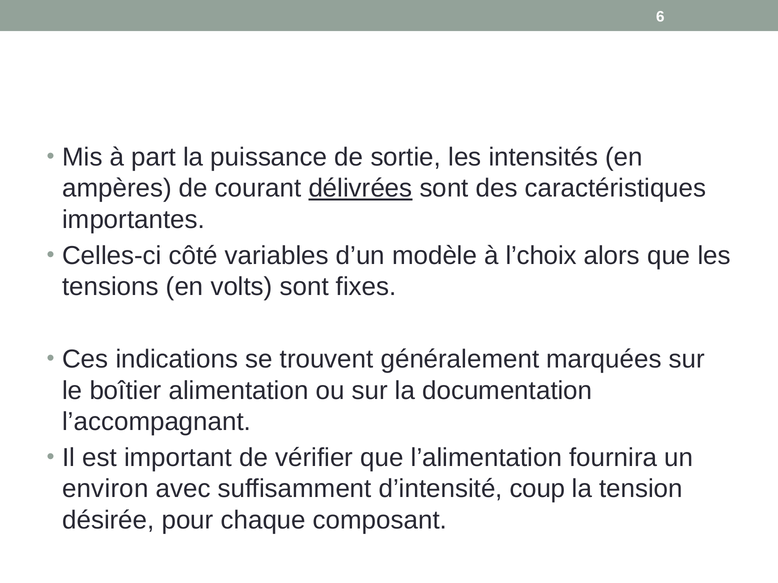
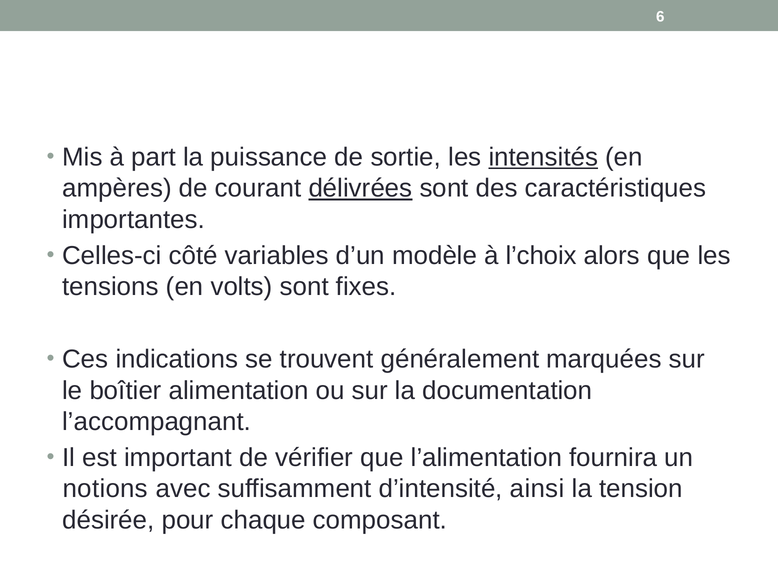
intensités underline: none -> present (543, 157)
environ: environ -> notions (105, 489)
coup: coup -> ainsi (537, 489)
